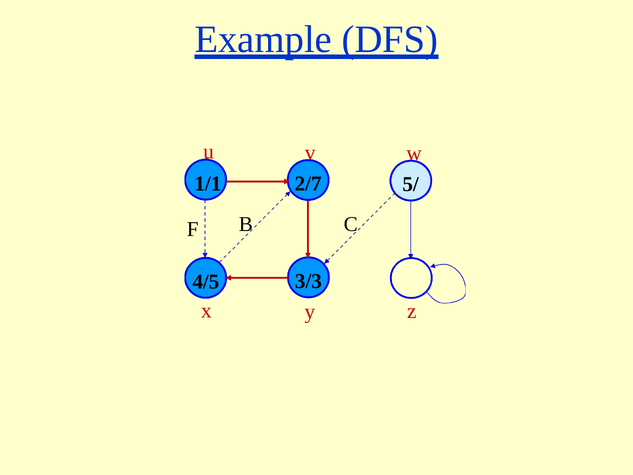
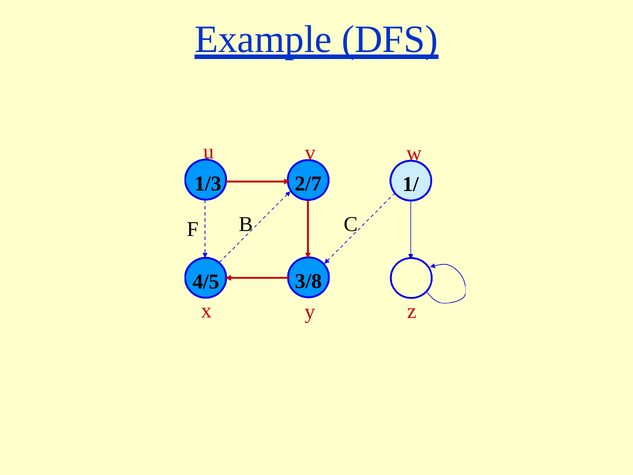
1/1: 1/1 -> 1/3 (208, 184)
5/: 5/ -> 1/ (411, 184)
3/3: 3/3 -> 3/8 (308, 281)
